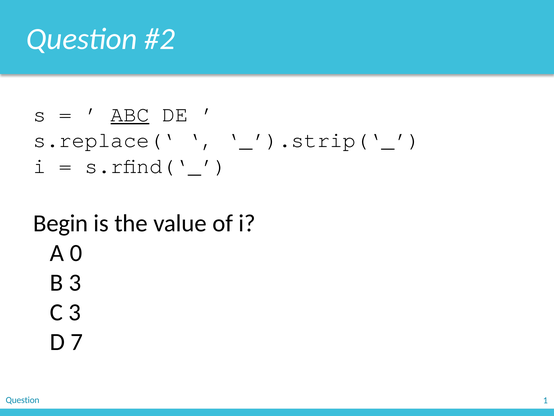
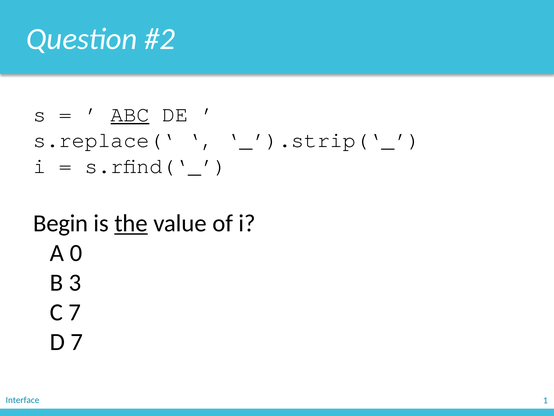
the underline: none -> present (131, 223)
C 3: 3 -> 7 (75, 312)
Question: Question -> Interface (23, 400)
